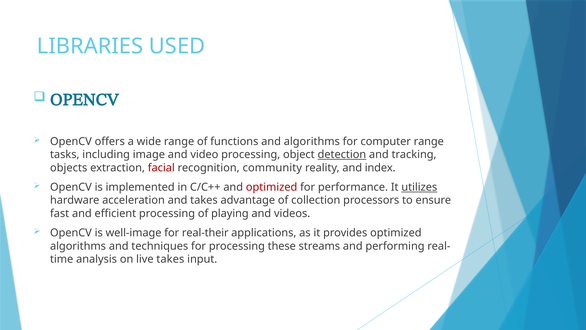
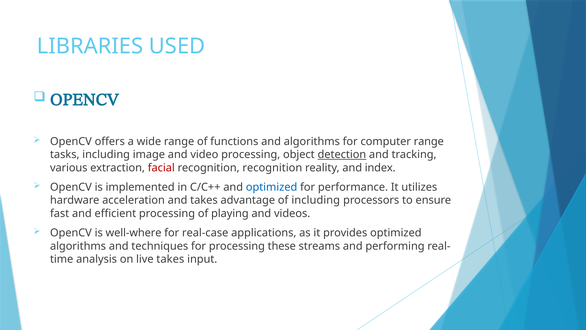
objects: objects -> various (69, 168)
recognition community: community -> recognition (272, 168)
optimized colour: red -> blue (272, 187)
utilizes underline: present -> none (419, 187)
of collection: collection -> including (316, 200)
well-image: well-image -> well-where (134, 233)
real-their: real-their -> real-case (205, 233)
